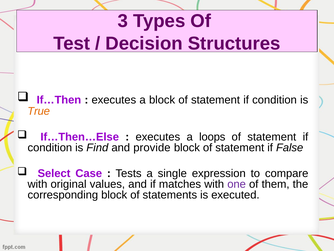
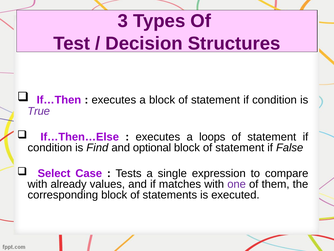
True colour: orange -> purple (39, 111)
provide: provide -> optional (152, 147)
original: original -> already (69, 184)
